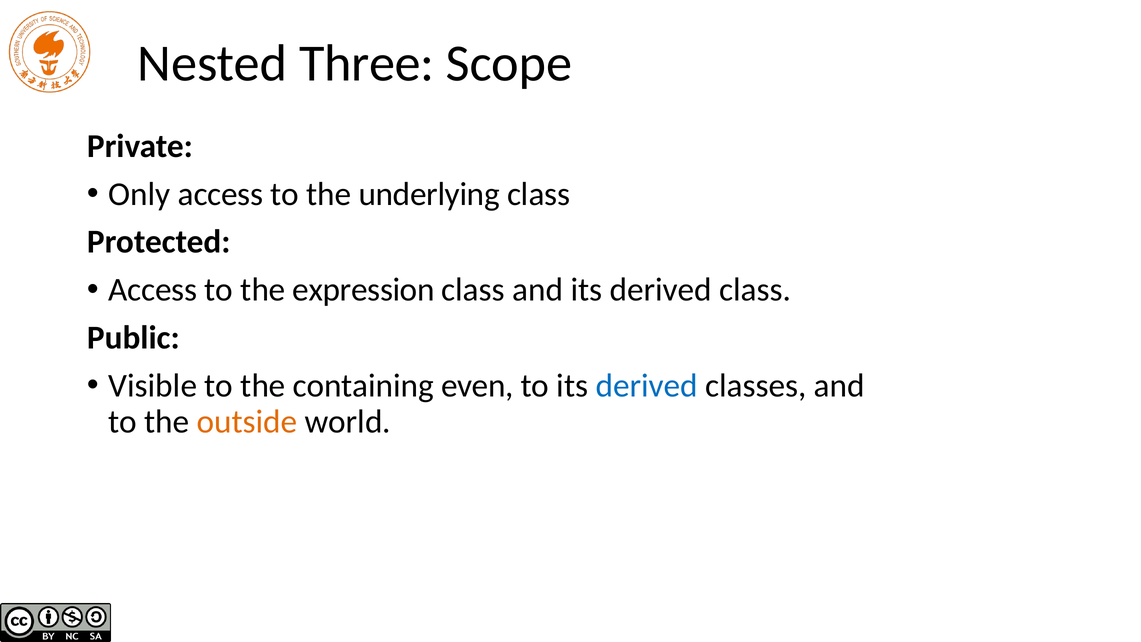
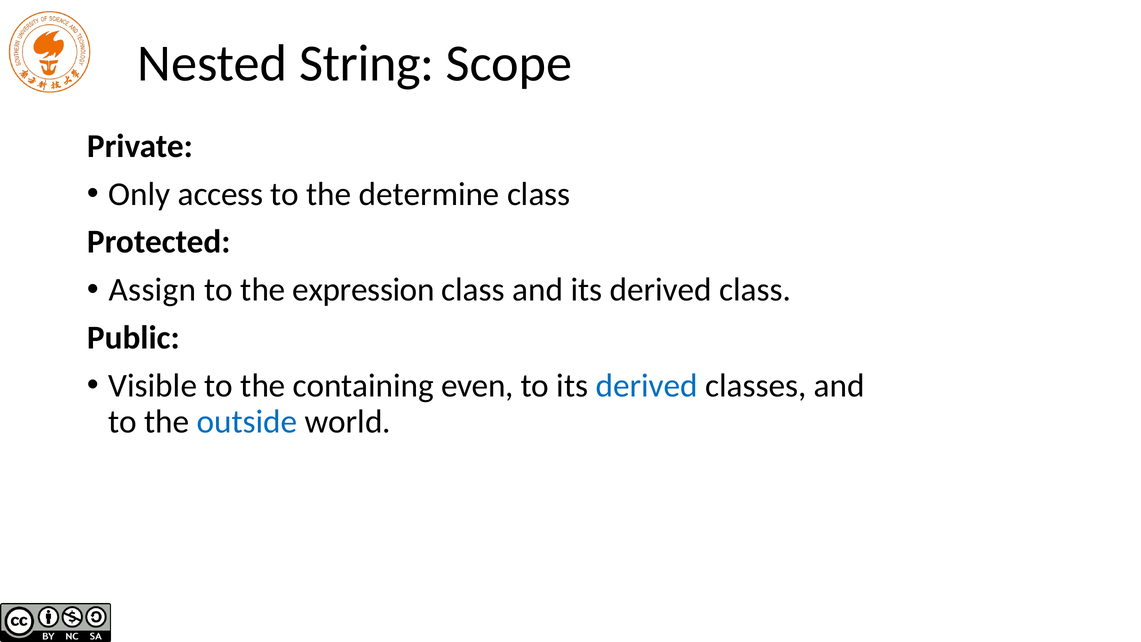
Three: Three -> String (367, 63)
underlying: underlying -> determine (429, 194)
Access: Access -> Assign (153, 290)
outside colour: orange -> blue (247, 421)
